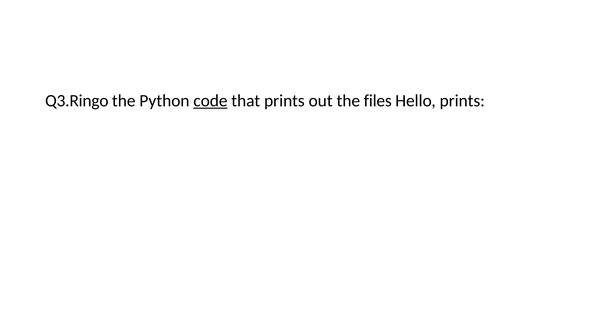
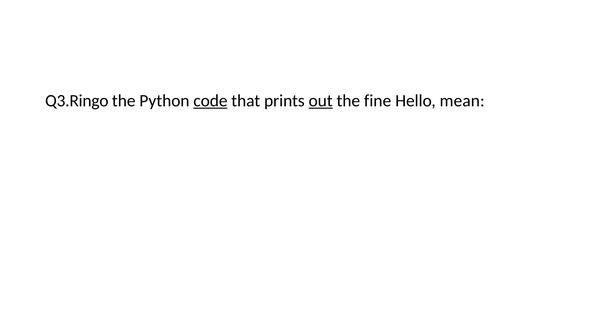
out underline: none -> present (321, 101)
files: files -> fine (378, 101)
Hello prints: prints -> mean (462, 101)
